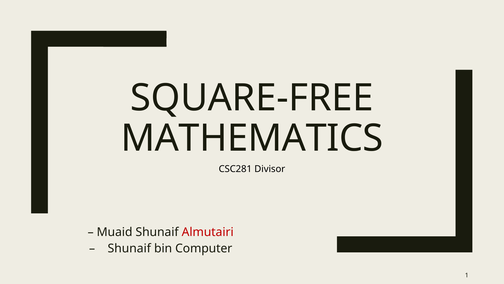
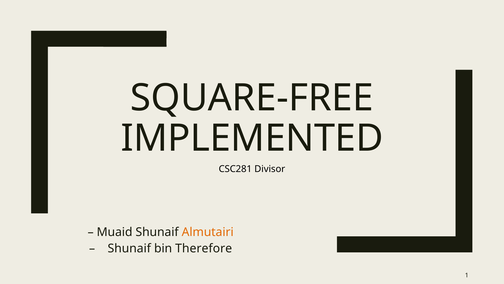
MATHEMATICS: MATHEMATICS -> IMPLEMENTED (252, 138)
Almutairi colour: red -> orange (208, 232)
Computer: Computer -> Therefore (204, 248)
